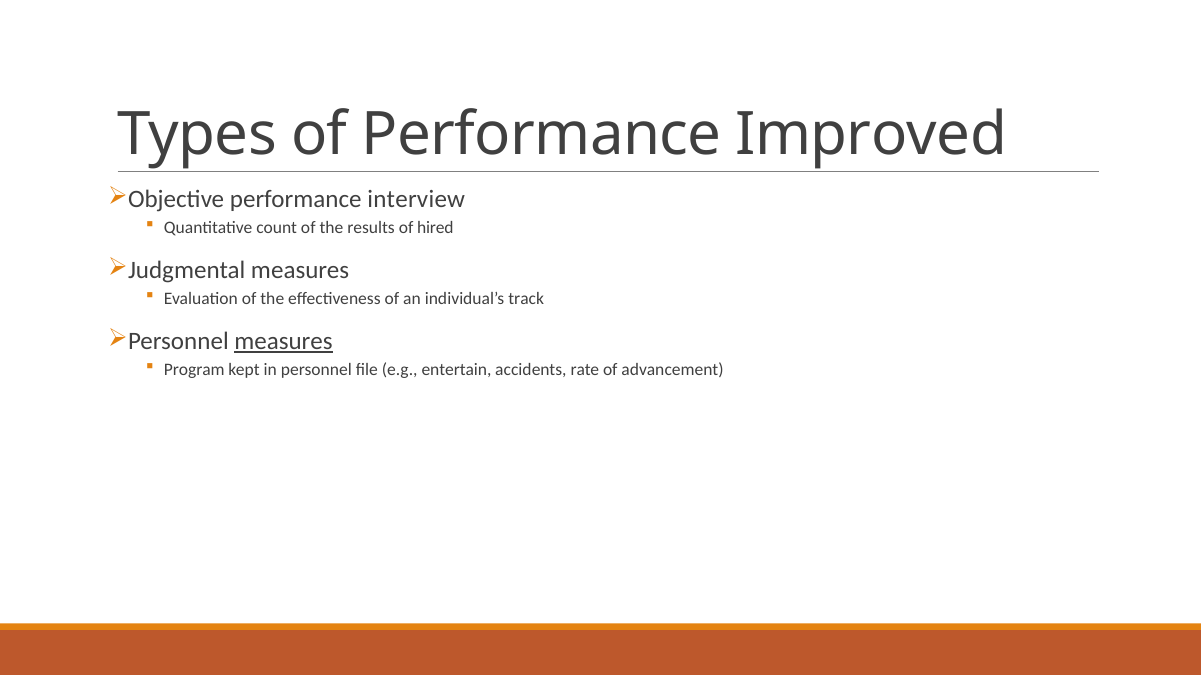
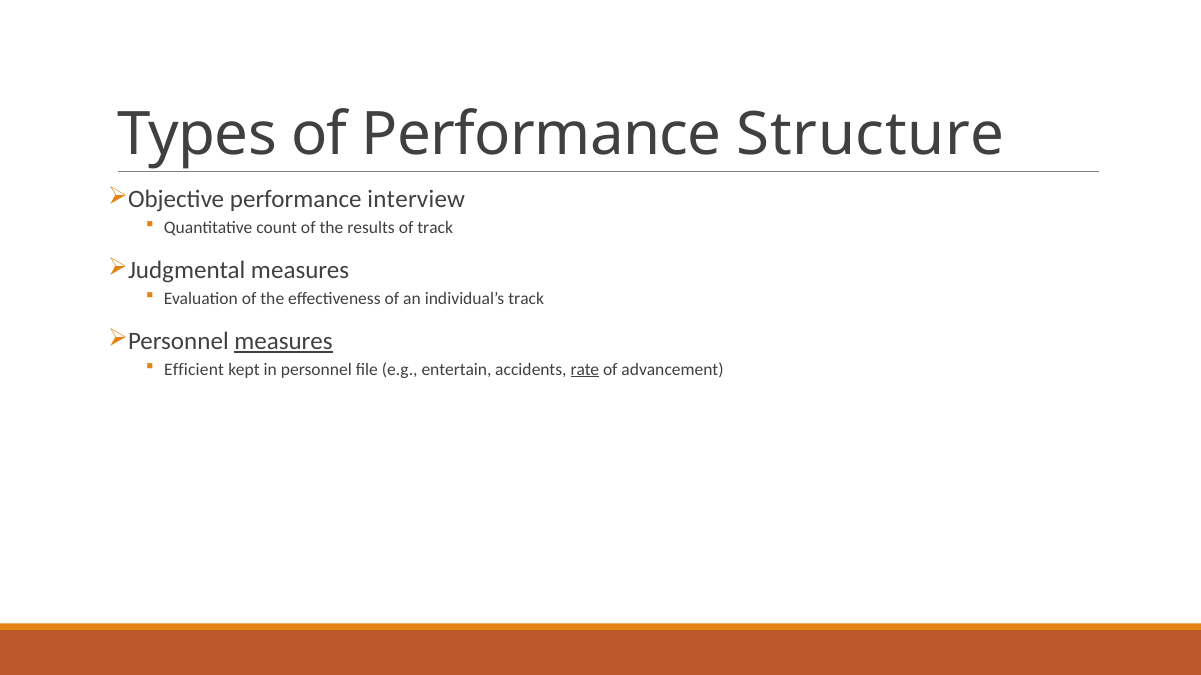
Improved: Improved -> Structure (871, 135)
of hired: hired -> track (435, 228)
Program: Program -> Efficient (194, 370)
rate underline: none -> present (585, 370)
